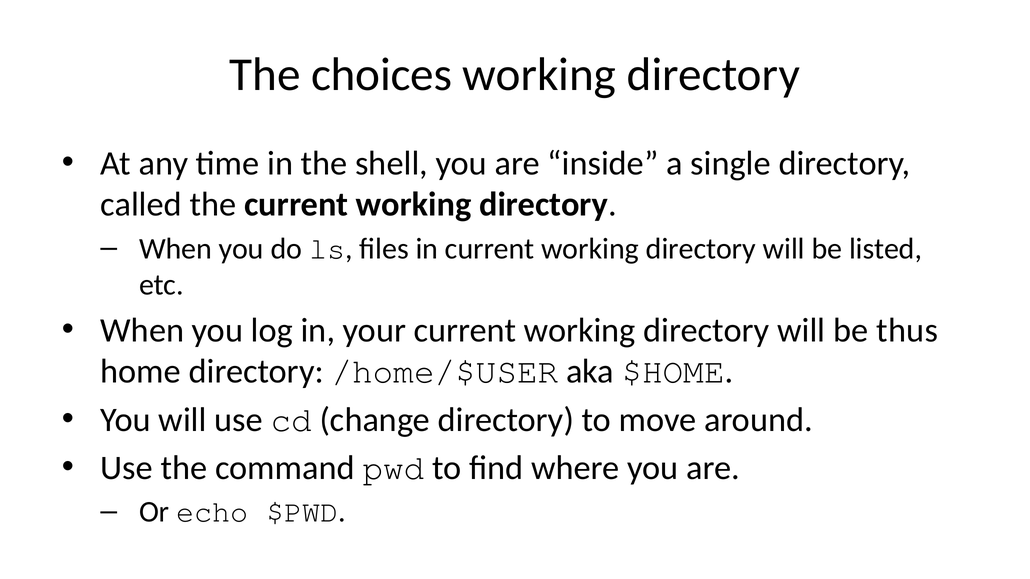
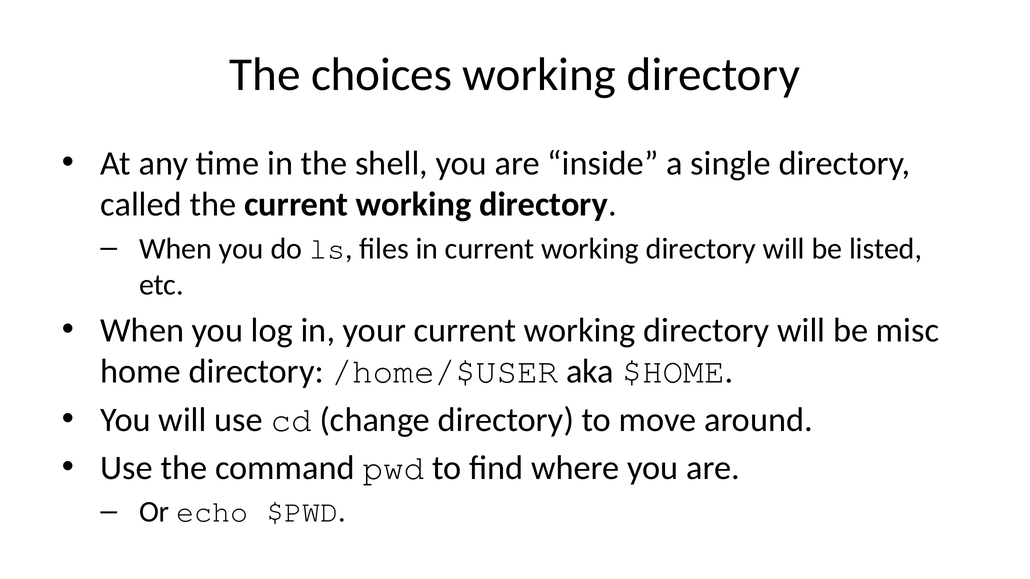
thus: thus -> misc (907, 331)
